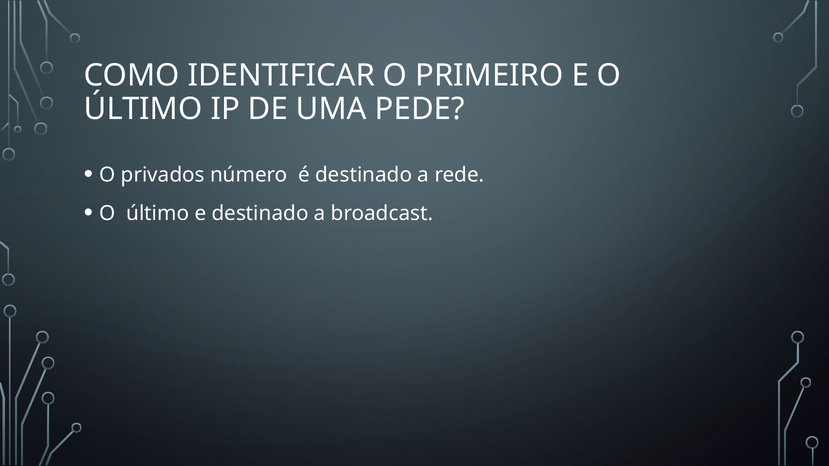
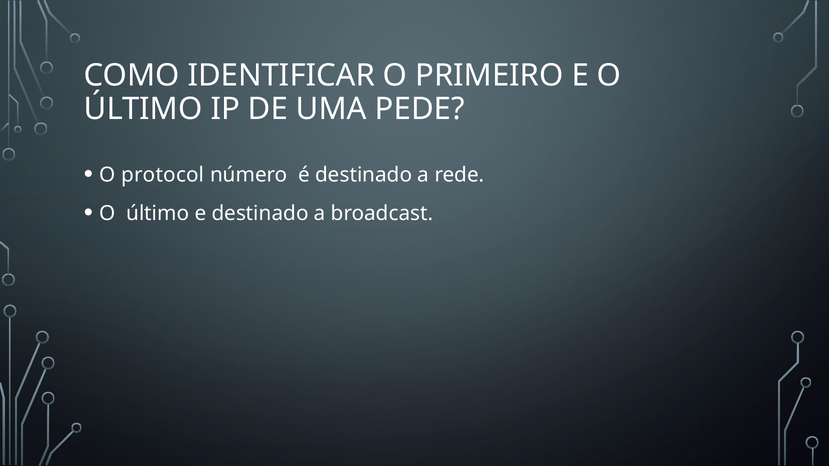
privados: privados -> protocol (163, 175)
